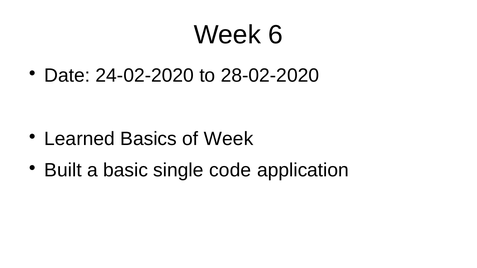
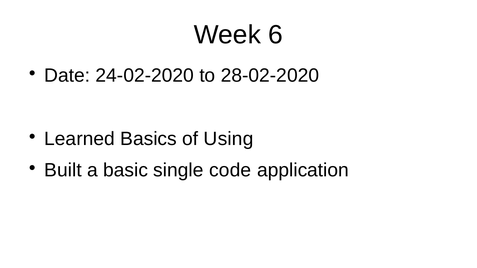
of Week: Week -> Using (229, 139)
